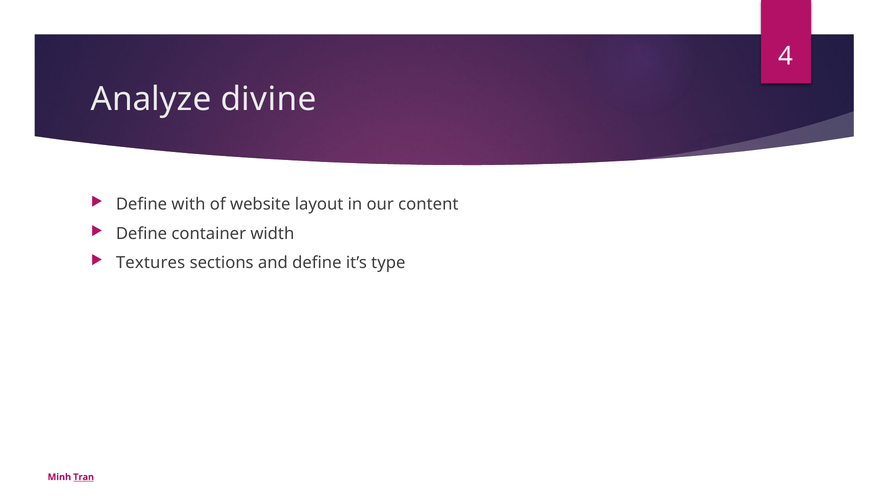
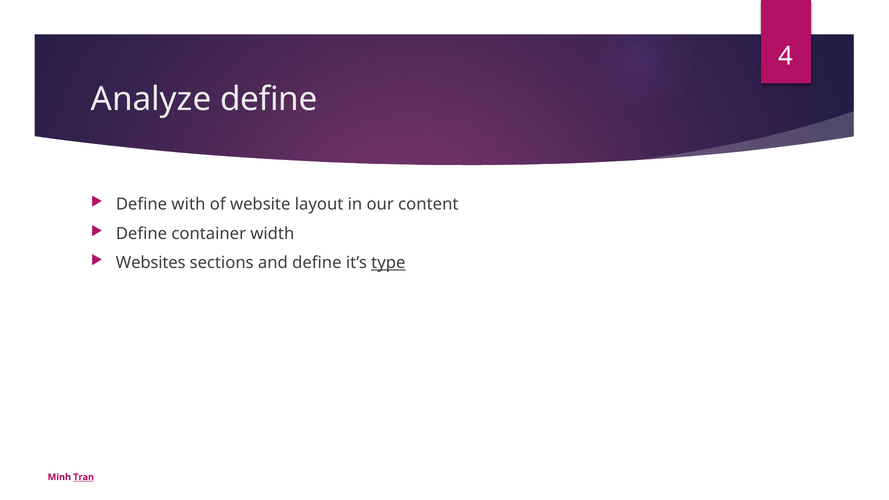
Analyze divine: divine -> define (269, 99)
Textures: Textures -> Websites (151, 263)
type underline: none -> present (388, 263)
